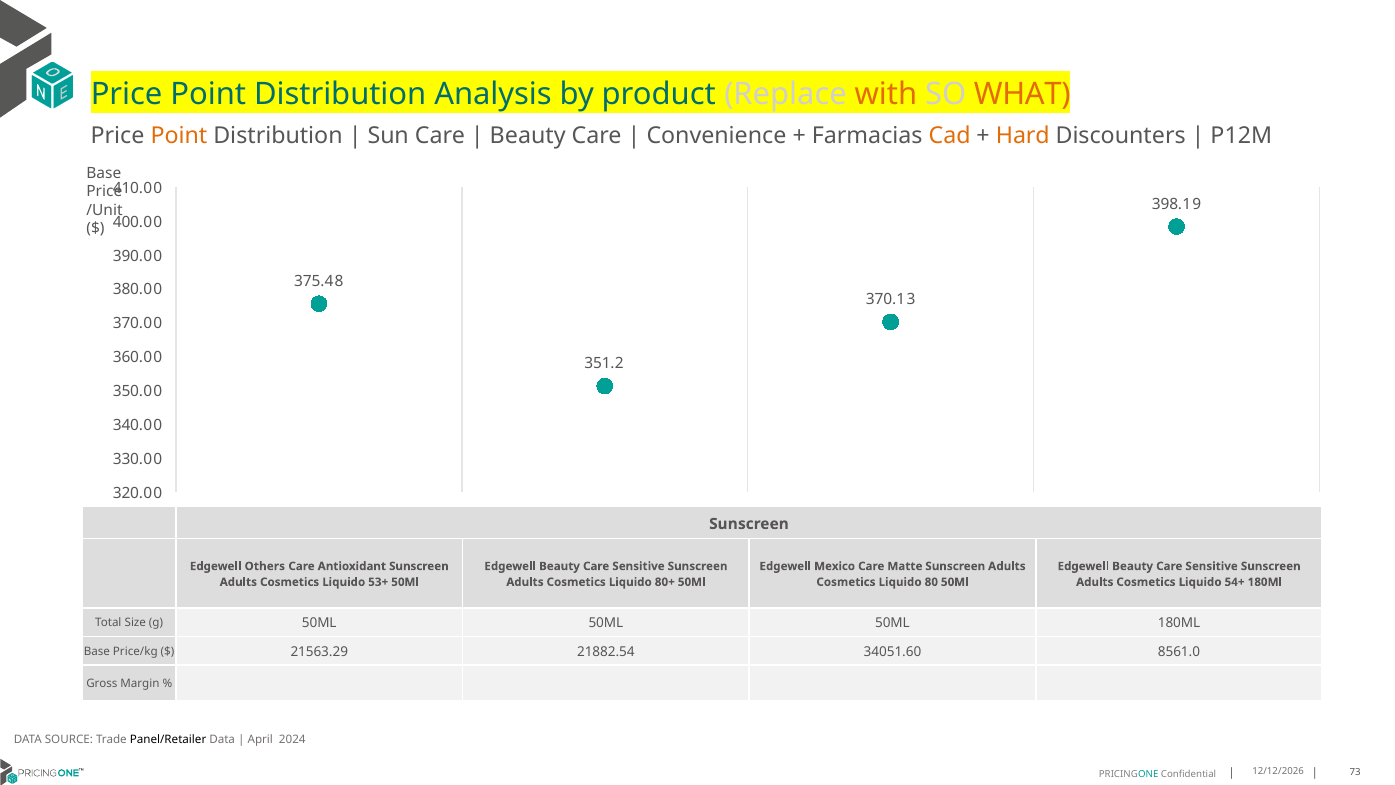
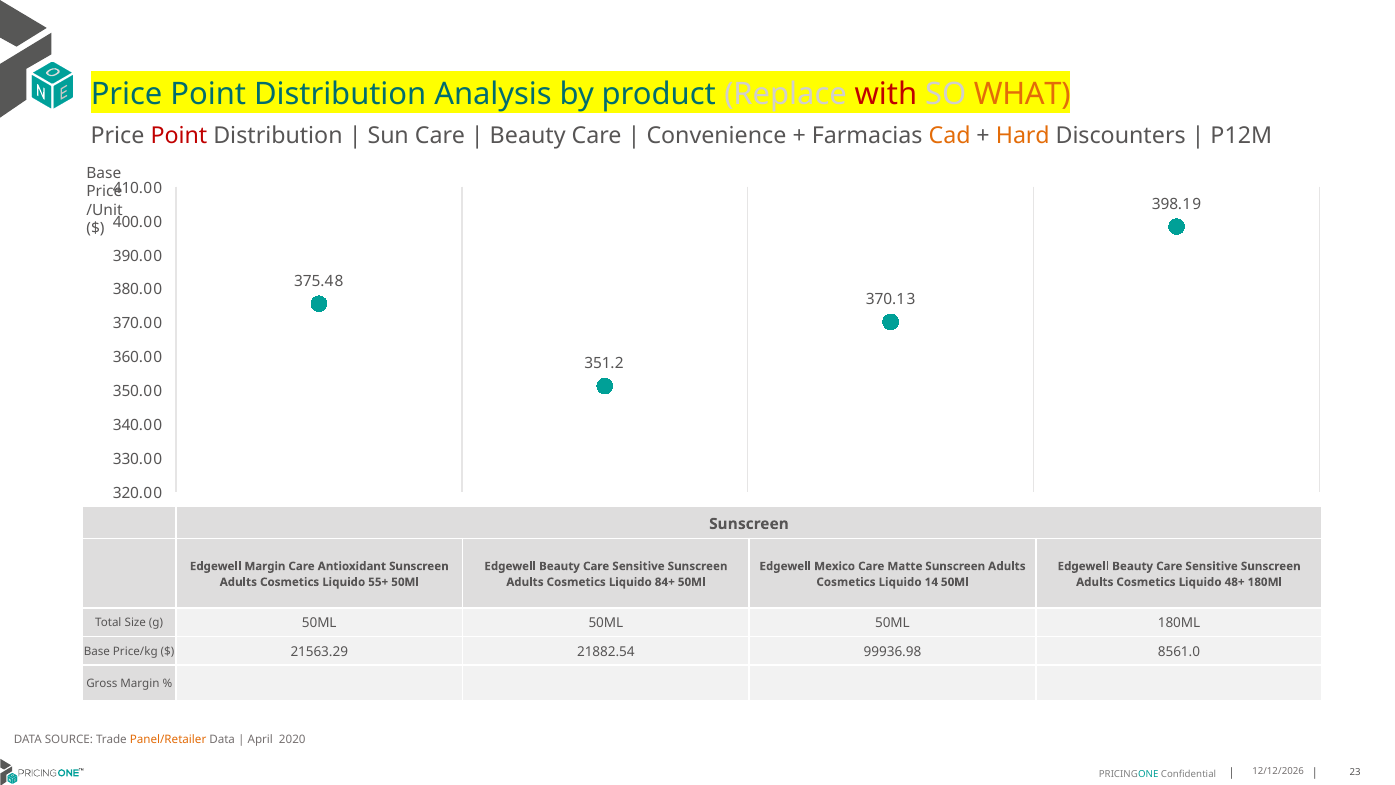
with colour: orange -> red (886, 94)
Point colour: orange -> red (179, 136)
Edgewell Others: Others -> Margin (265, 566)
53+: 53+ -> 55+ (378, 582)
80+: 80+ -> 84+ (665, 582)
80: 80 -> 14 (931, 582)
54+: 54+ -> 48+ (1235, 582)
34051.60: 34051.60 -> 99936.98 (892, 651)
Panel/Retailer colour: black -> orange (168, 739)
2024: 2024 -> 2020 (292, 739)
73: 73 -> 23 (1355, 772)
